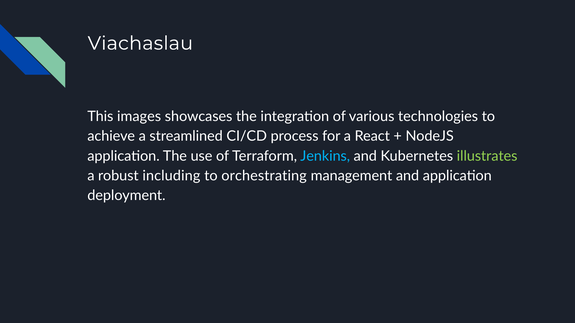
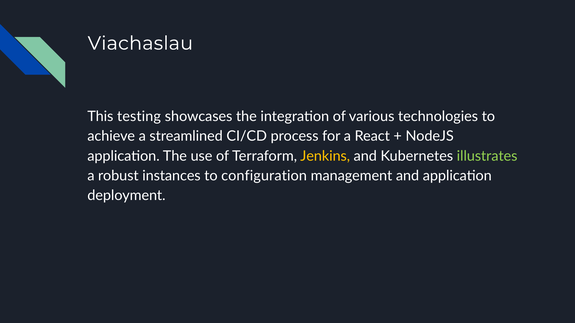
images: images -> testing (139, 117)
Jenkins colour: light blue -> yellow (325, 156)
including: including -> instances (171, 176)
orchestrating: orchestrating -> configuration (264, 176)
